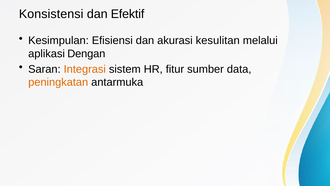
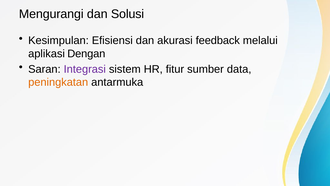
Konsistensi: Konsistensi -> Mengurangi (51, 14)
Efektif: Efektif -> Solusi (128, 14)
kesulitan: kesulitan -> feedback (218, 40)
Integrasi colour: orange -> purple (85, 69)
